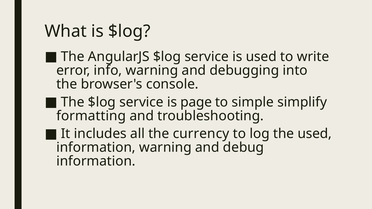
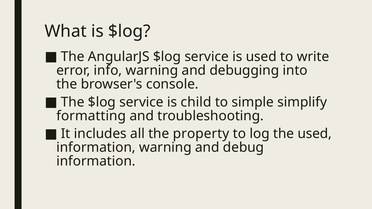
page: page -> child (196, 102)
currency: currency -> property (201, 134)
